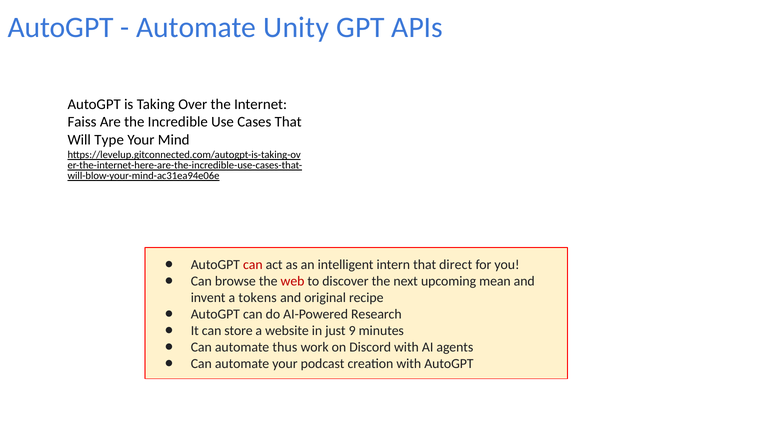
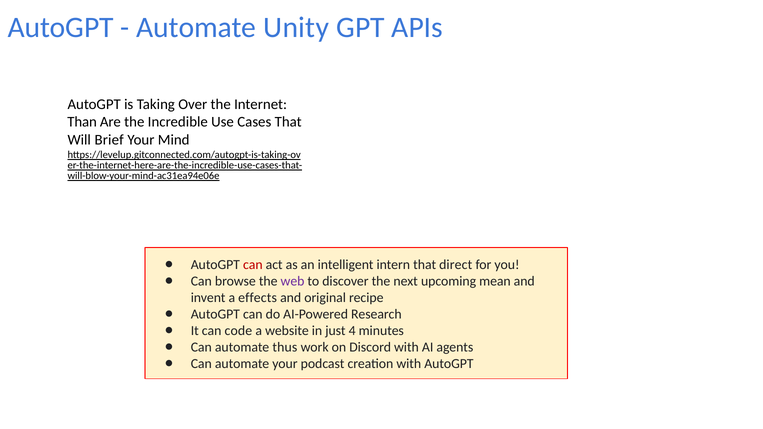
Faiss: Faiss -> Than (82, 122)
Type: Type -> Brief (109, 140)
web colour: red -> purple (293, 281)
tokens: tokens -> effects (258, 298)
store: store -> code (238, 331)
9: 9 -> 4 (352, 331)
